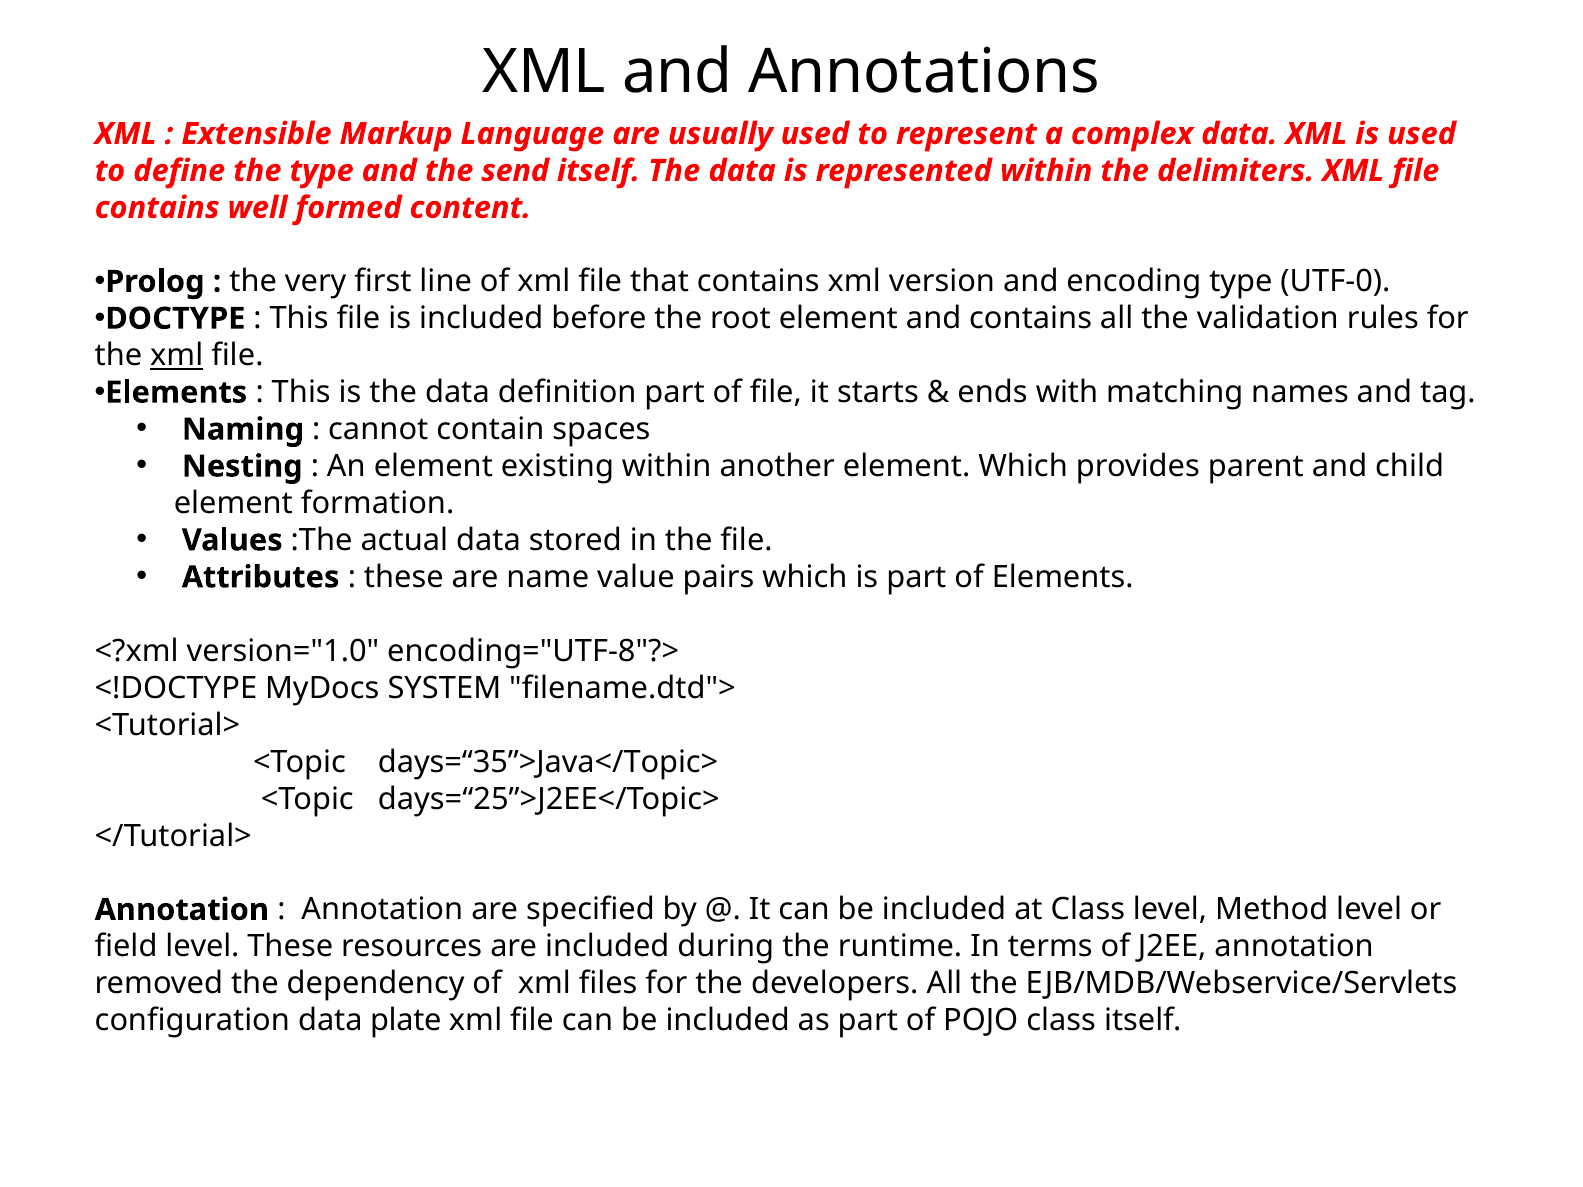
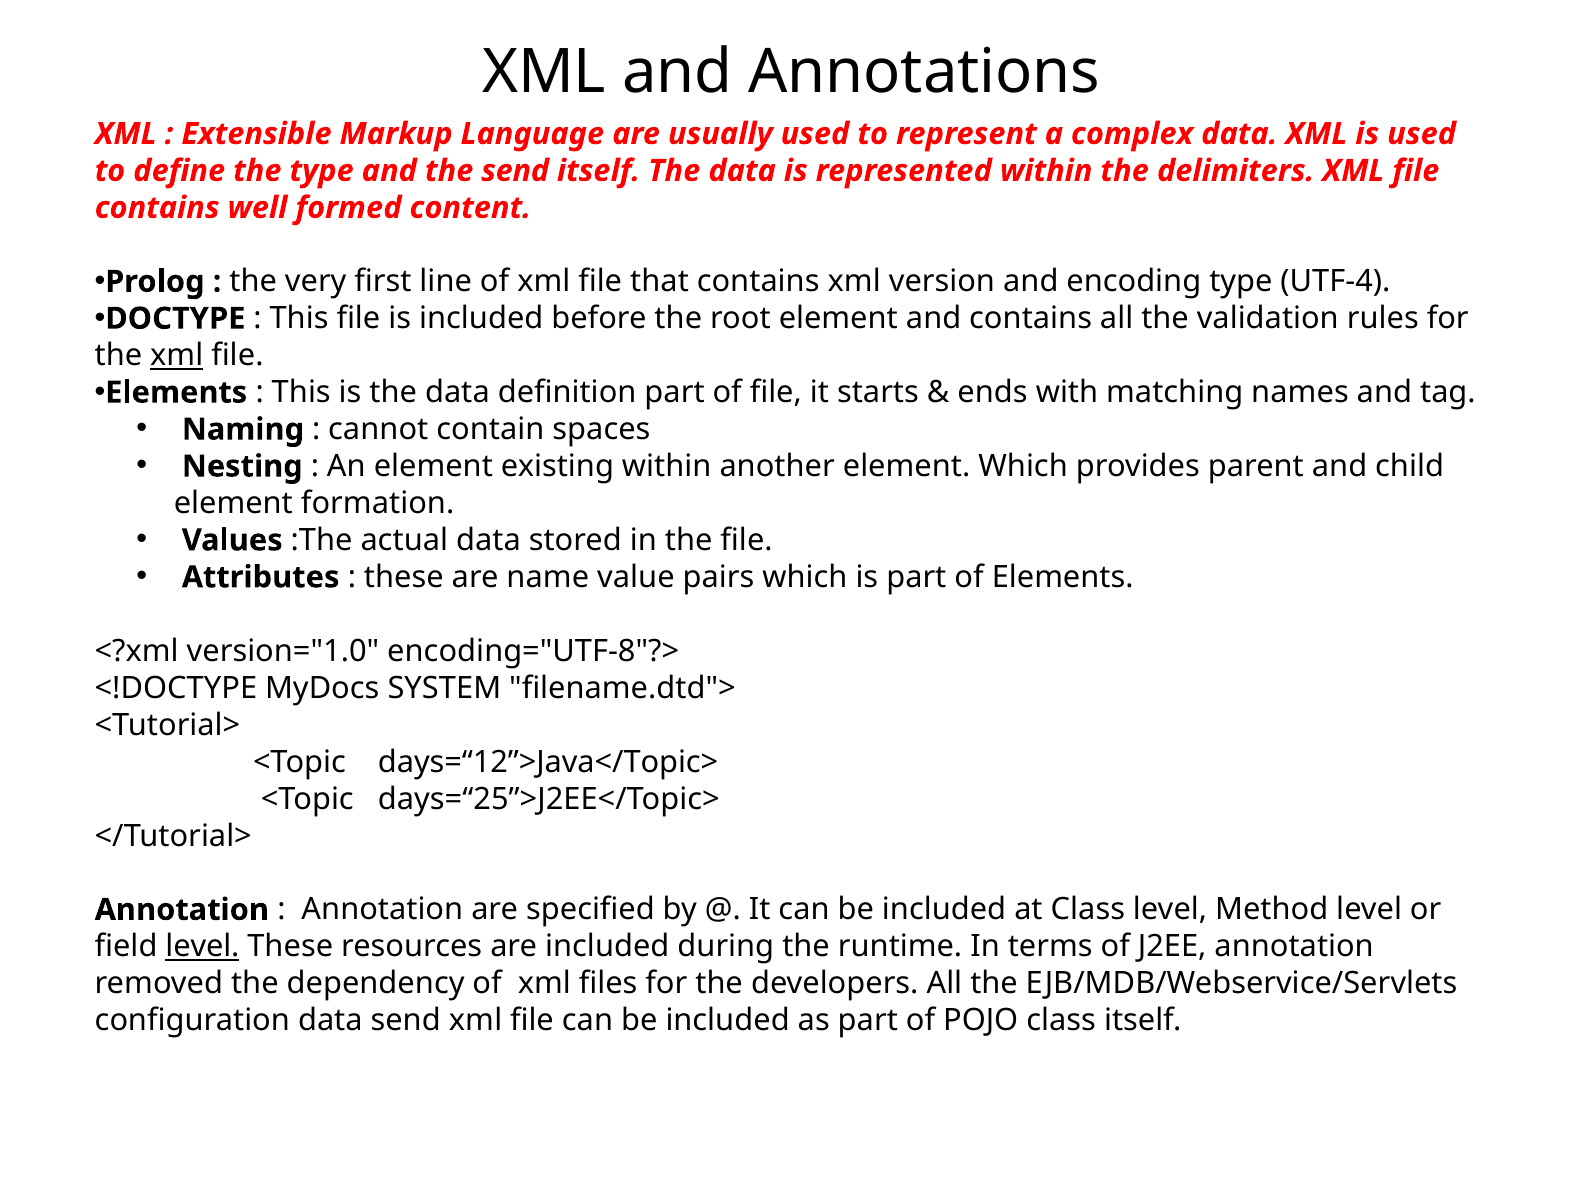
UTF-0: UTF-0 -> UTF-4 (1335, 282)
days=“35”>Java</Topic>: days=“35”>Java</Topic> -> days=“12”>Java</Topic> (548, 762)
level underline: none -> present (202, 947)
data plate: plate -> send (406, 1021)
